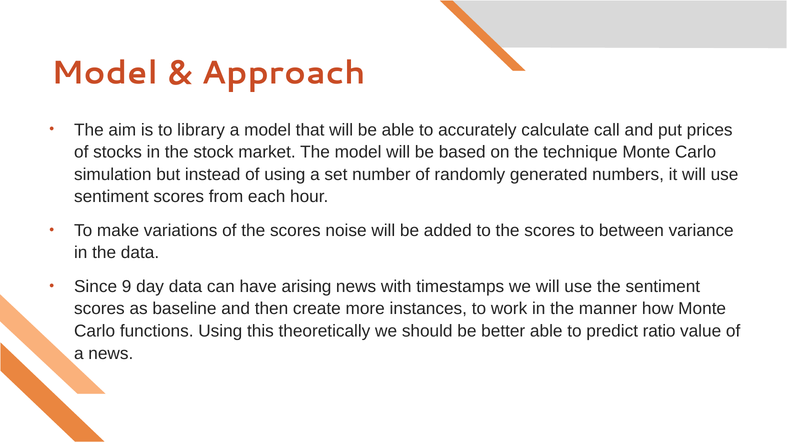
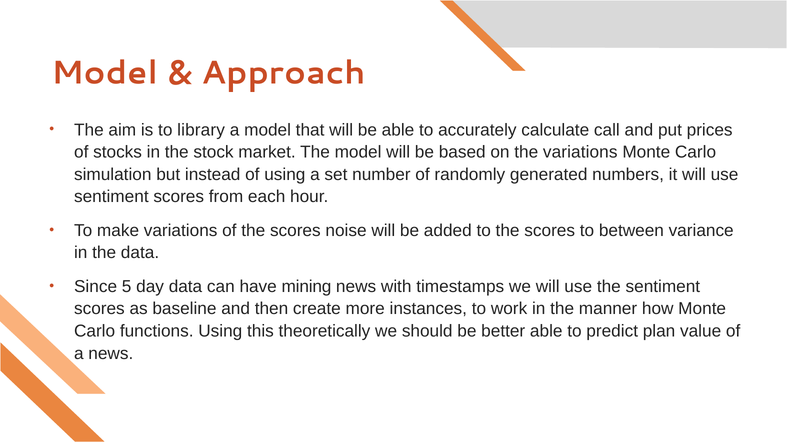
the technique: technique -> variations (580, 152)
9: 9 -> 5 (127, 287)
arising: arising -> mining (306, 287)
ratio: ratio -> plan (659, 332)
